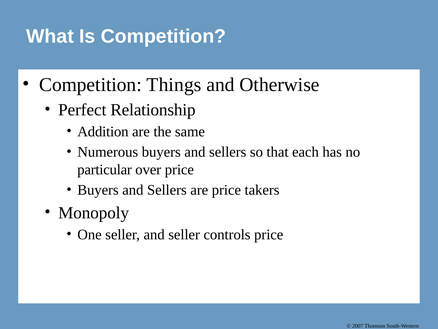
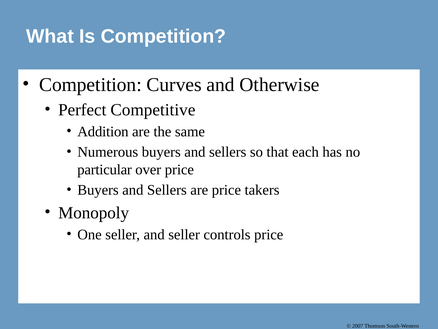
Things: Things -> Curves (174, 85)
Relationship: Relationship -> Competitive (153, 110)
